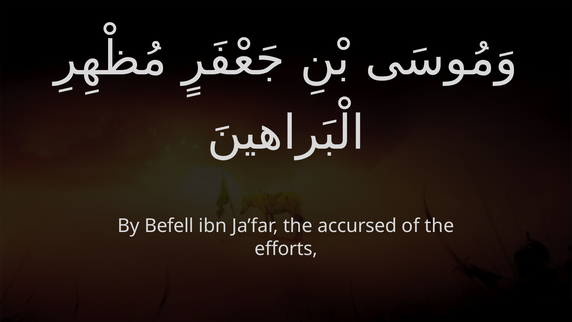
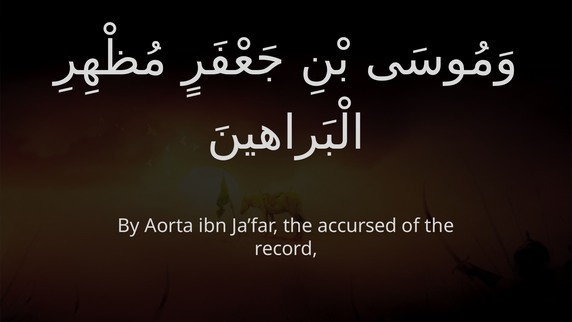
Befell: Befell -> Aorta (169, 226)
efforts: efforts -> record (286, 249)
